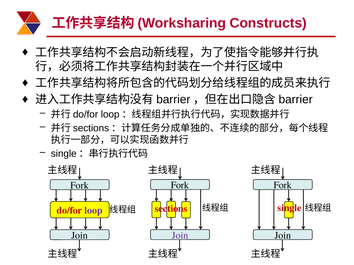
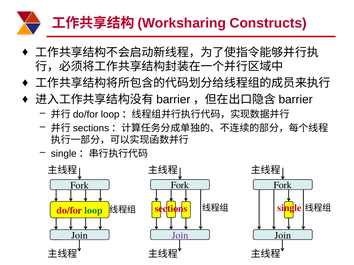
loop colour: purple -> green (94, 211)
